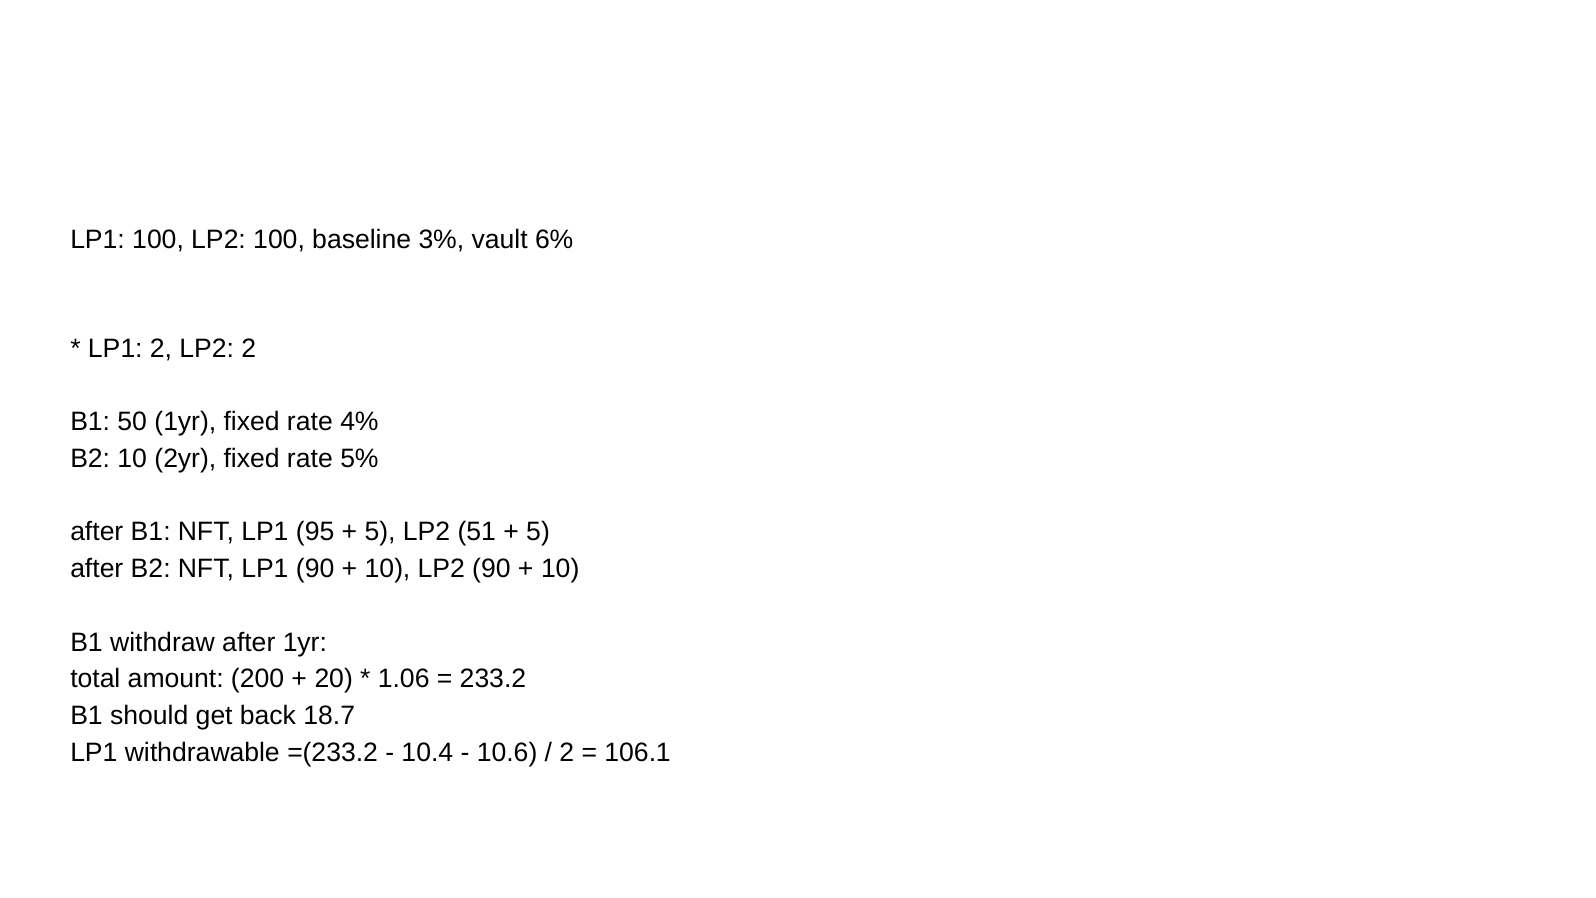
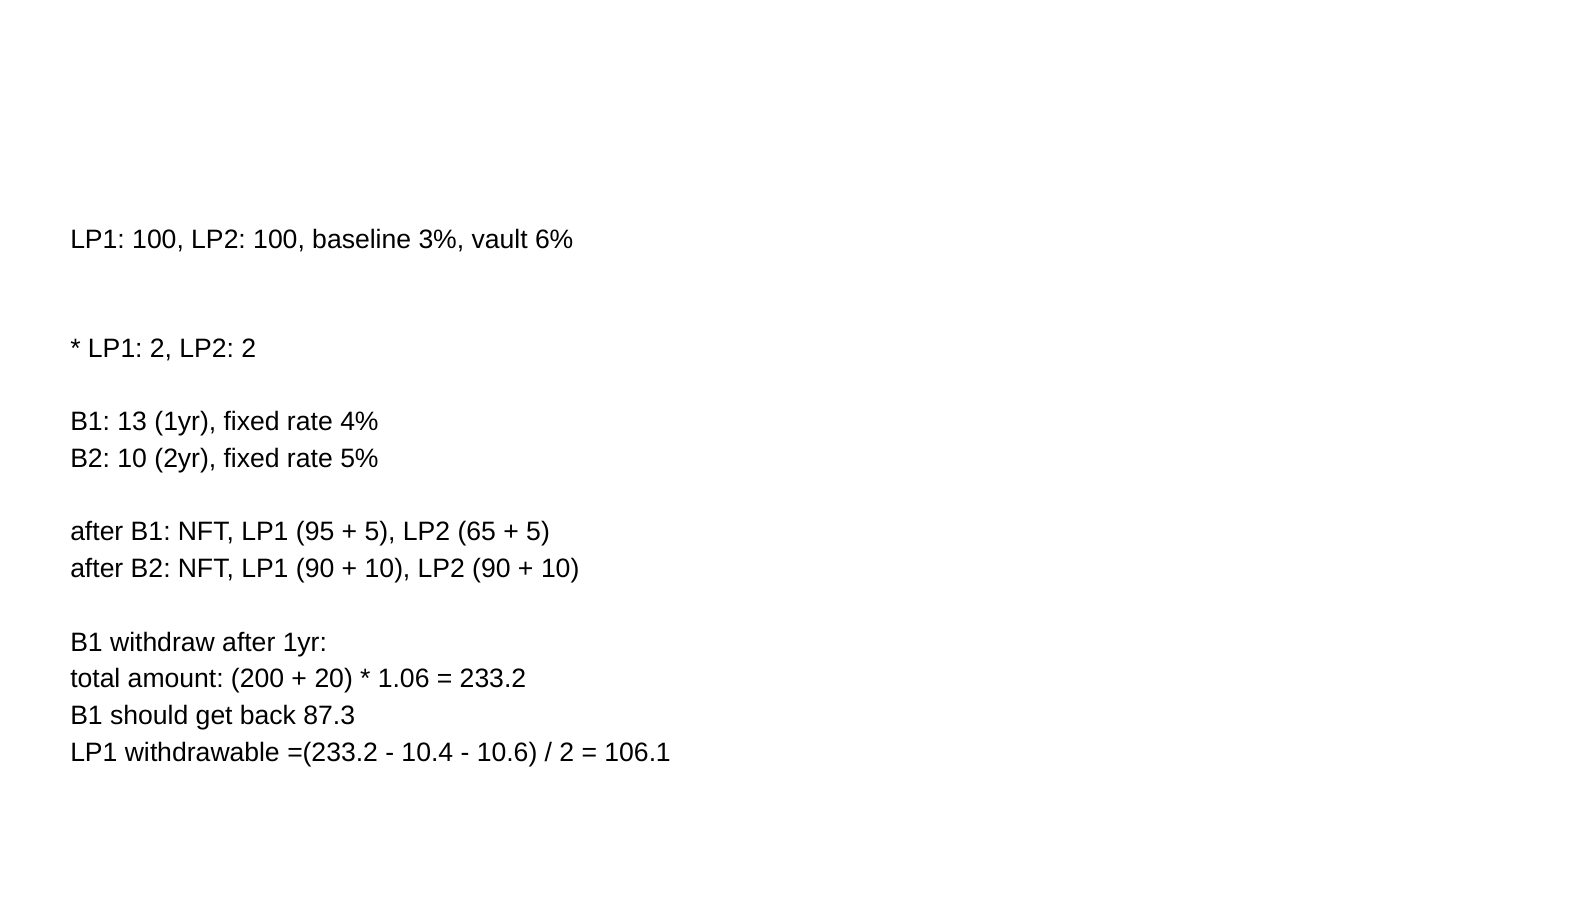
50: 50 -> 13 (132, 422)
51: 51 -> 65 (477, 532)
18.7: 18.7 -> 87.3 (329, 715)
